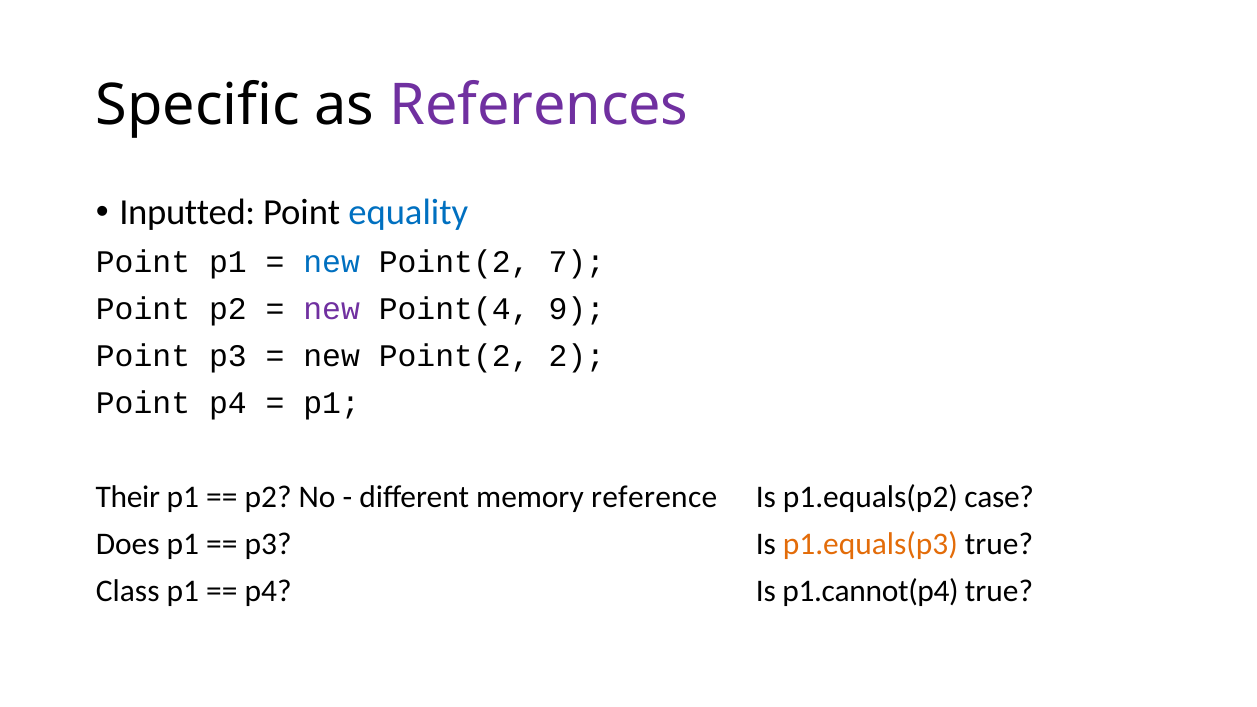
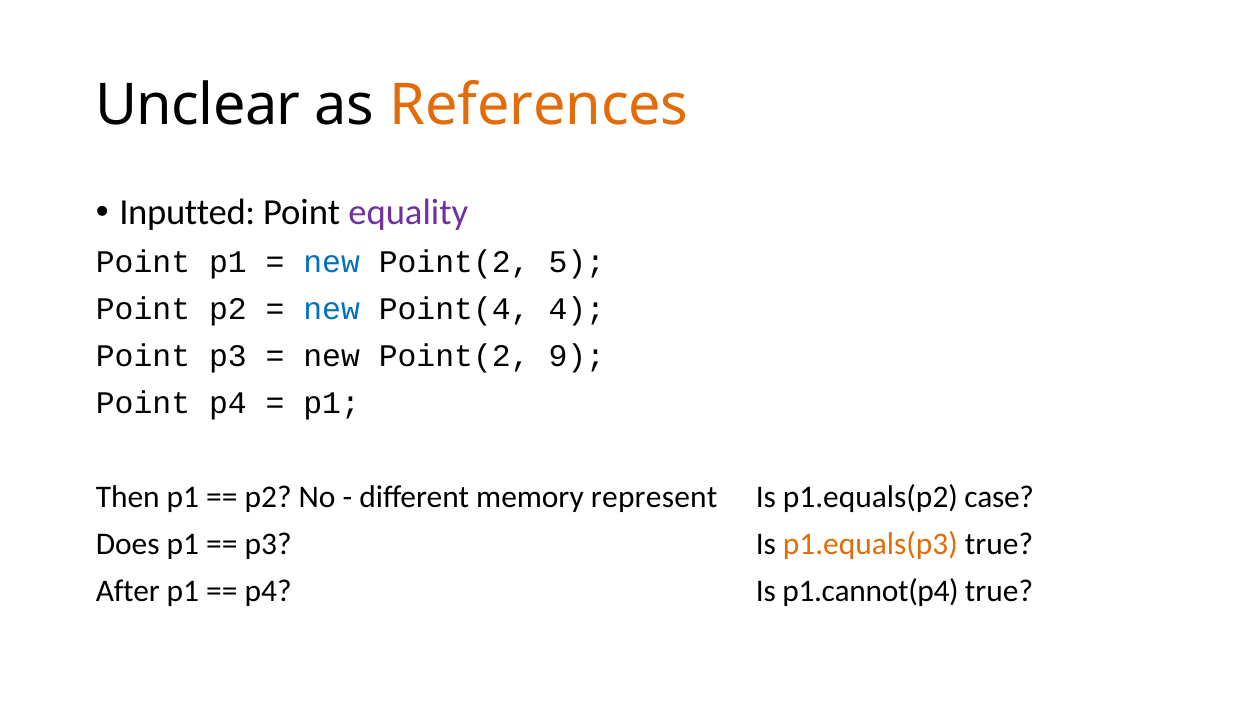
Specific: Specific -> Unclear (198, 106)
References colour: purple -> orange (539, 106)
equality colour: blue -> purple (408, 212)
7: 7 -> 5 (577, 262)
new colour: purple -> blue (332, 309)
9: 9 -> 4 (577, 309)
2: 2 -> 9 (577, 356)
Their: Their -> Then (128, 497)
reference: reference -> represent (654, 497)
Class: Class -> After (128, 592)
